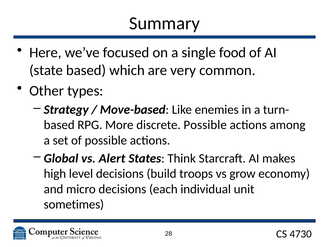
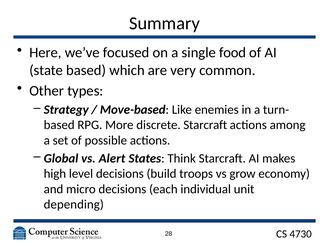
discrete Possible: Possible -> Starcraft (205, 125)
sometimes: sometimes -> depending (74, 204)
